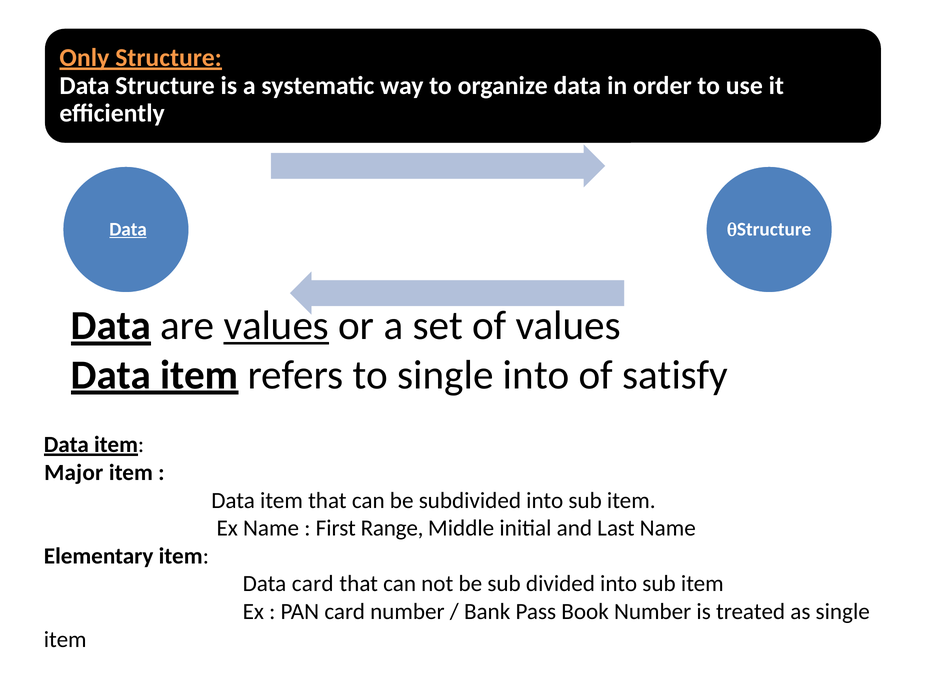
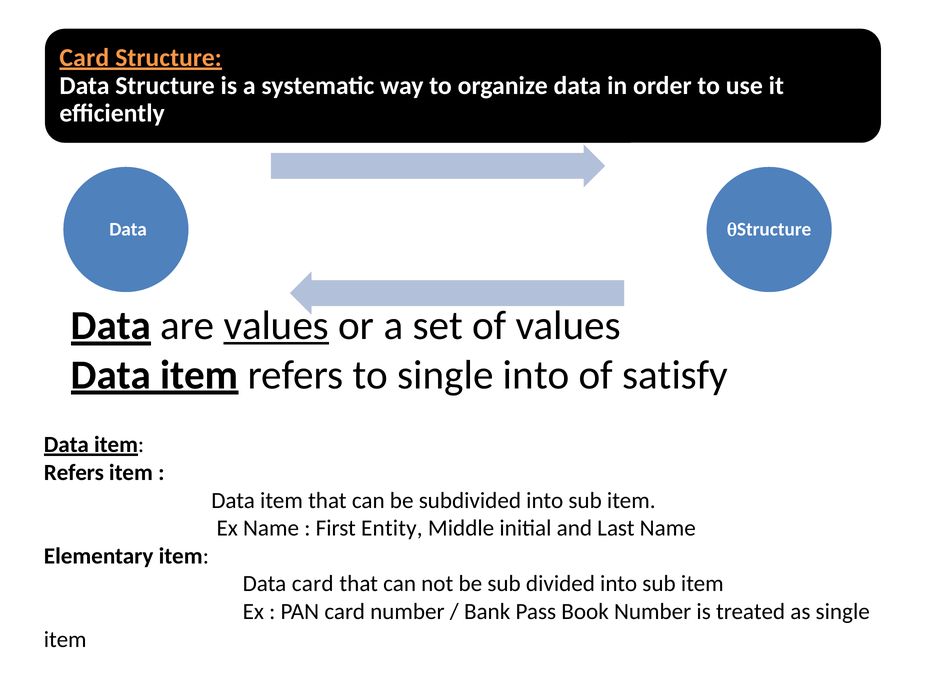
Only: Only -> Card (84, 58)
Data underline: present -> none (128, 229)
Major: Major -> Refers (74, 472)
Range: Range -> Entity (392, 528)
